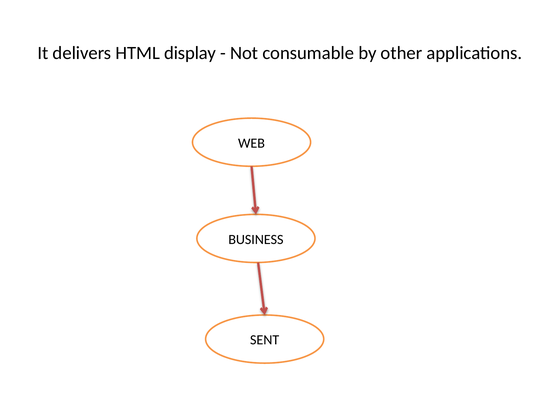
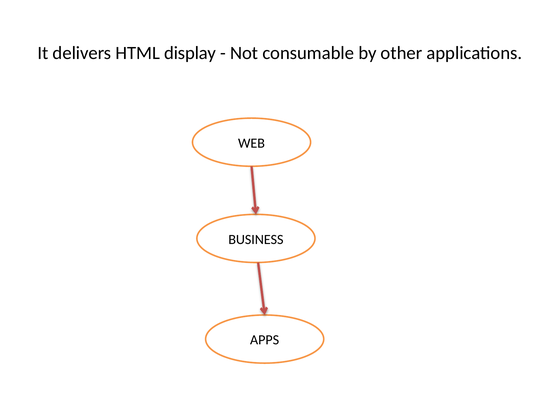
SENT: SENT -> APPS (265, 340)
